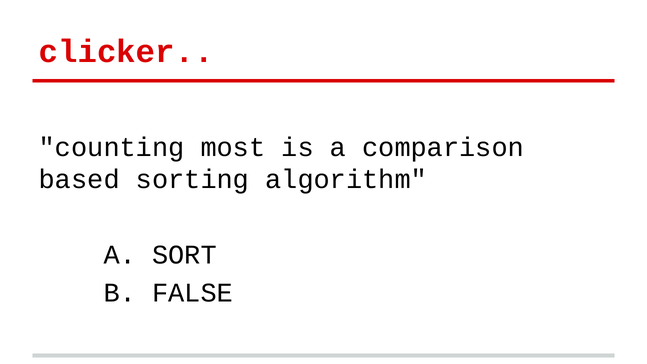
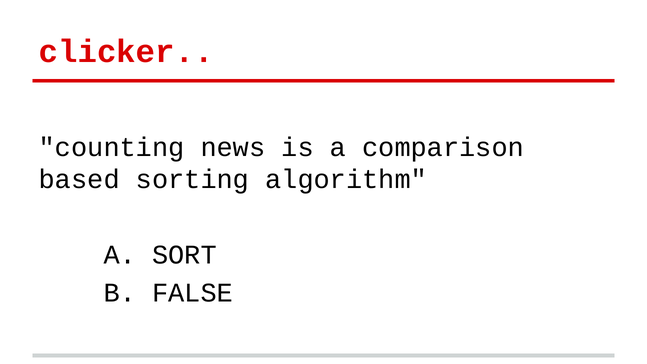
most: most -> news (233, 147)
